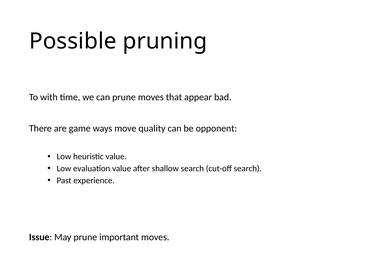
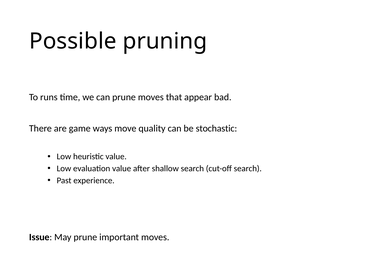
with: with -> runs (49, 98)
opponent: opponent -> stochastic (216, 129)
